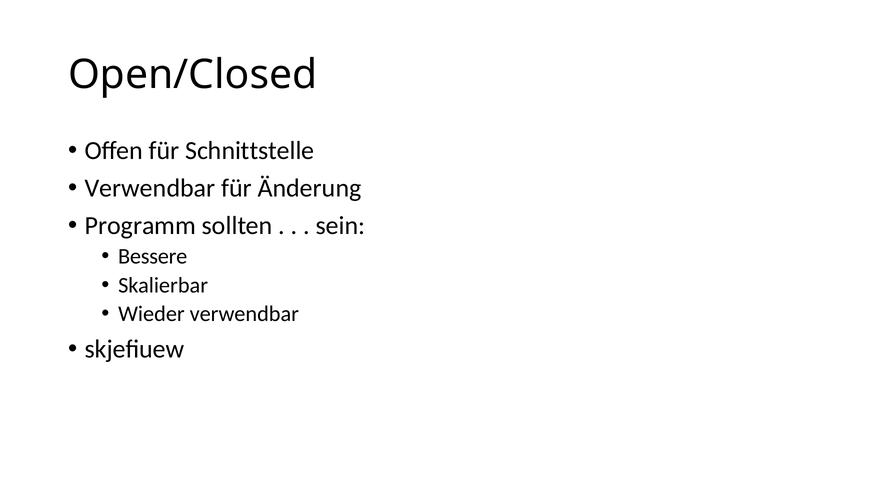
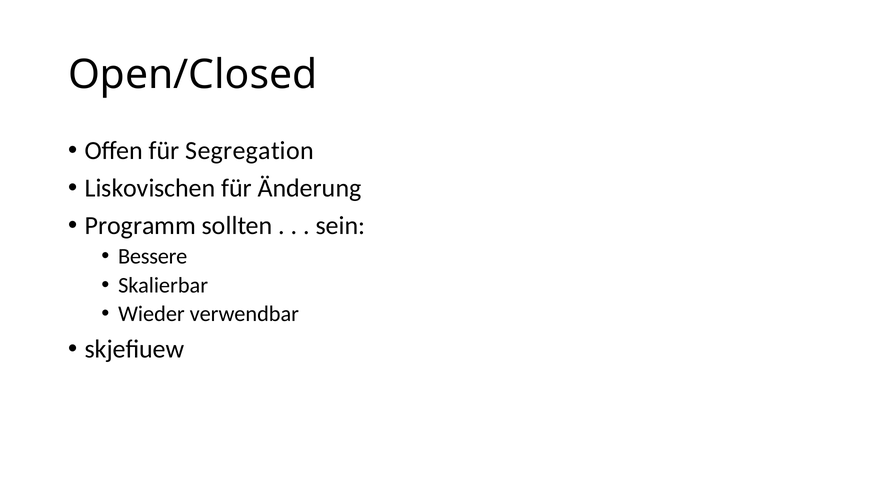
Schnittstelle: Schnittstelle -> Segregation (250, 151)
Verwendbar: Verwendbar -> Liskovischen (150, 188)
